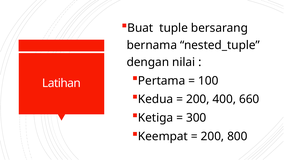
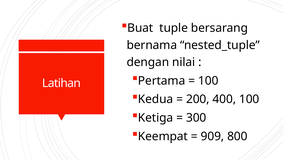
400 660: 660 -> 100 (249, 99)
200: 200 -> 909 (212, 136)
